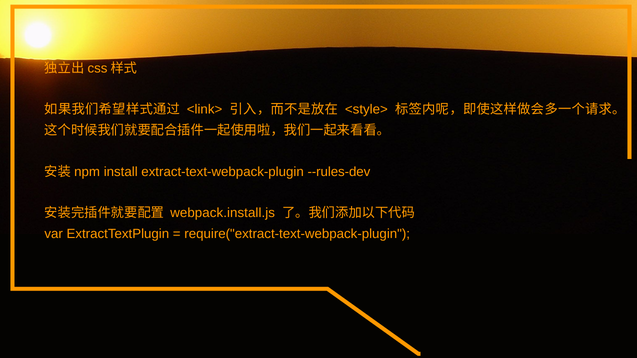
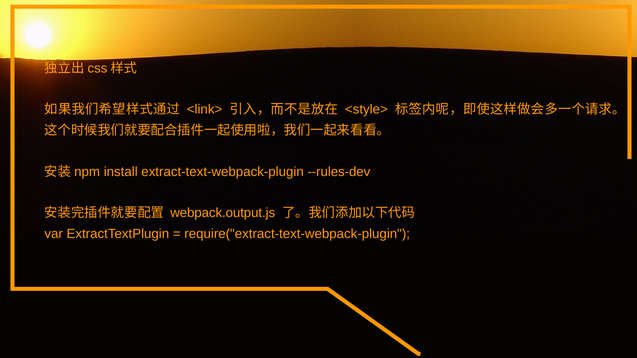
webpack.install.js: webpack.install.js -> webpack.output.js (223, 213)
